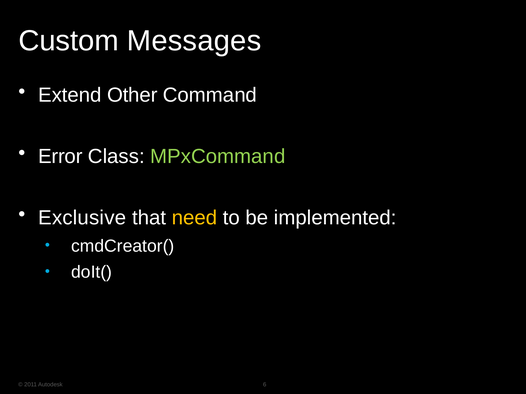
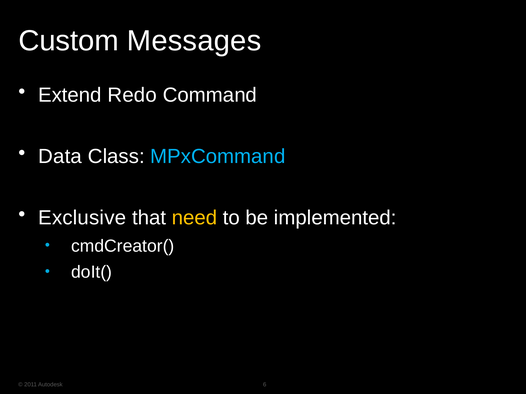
Other: Other -> Redo (132, 95)
Error: Error -> Data (60, 157)
MPxCommand colour: light green -> light blue (218, 157)
